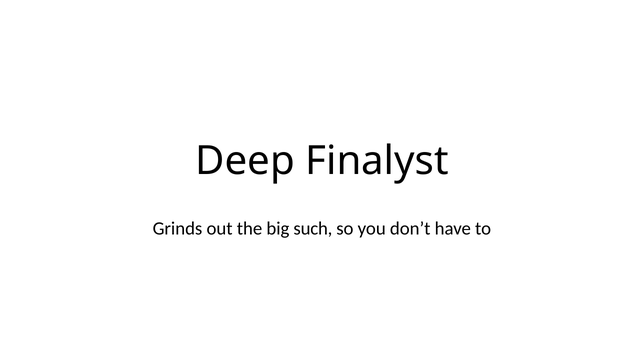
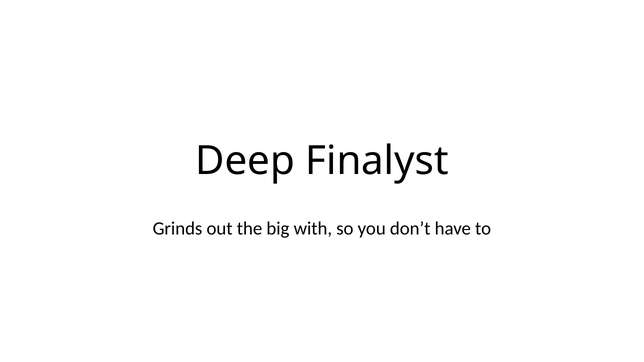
such: such -> with (313, 229)
